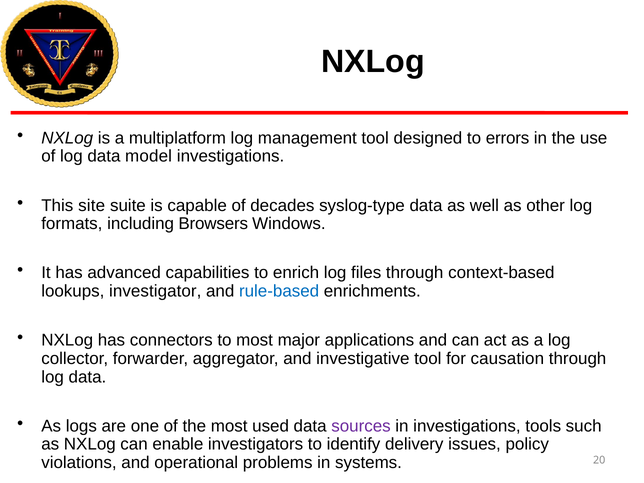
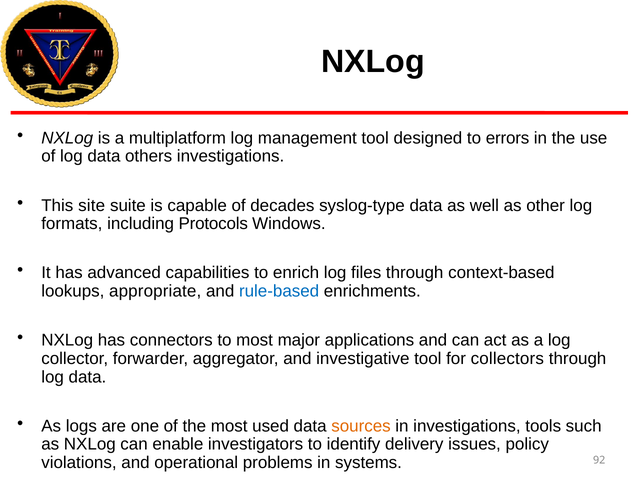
model: model -> others (149, 156)
Browsers: Browsers -> Protocols (213, 224)
investigator: investigator -> appropriate (155, 291)
causation: causation -> collectors (507, 359)
sources colour: purple -> orange (361, 426)
20: 20 -> 92 (599, 460)
